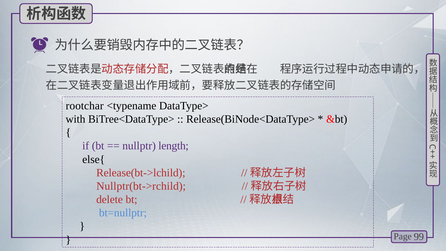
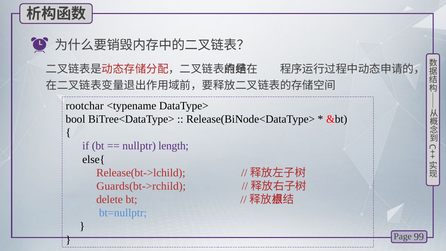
with: with -> bool (75, 119)
Nullptr(bt->rchild: Nullptr(bt->rchild -> Guards(bt->rchild (141, 186)
